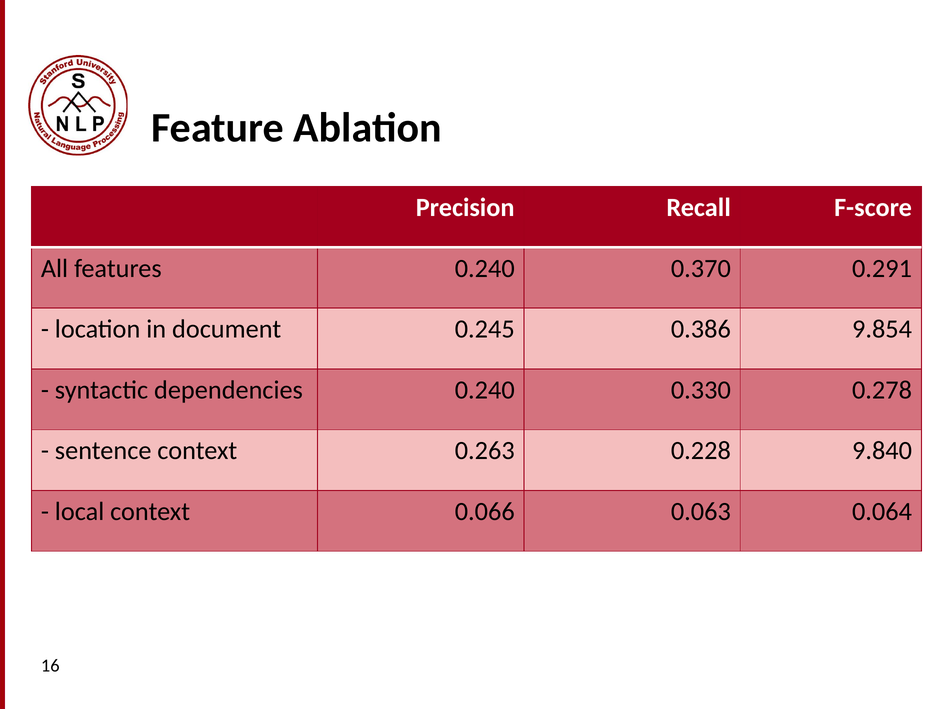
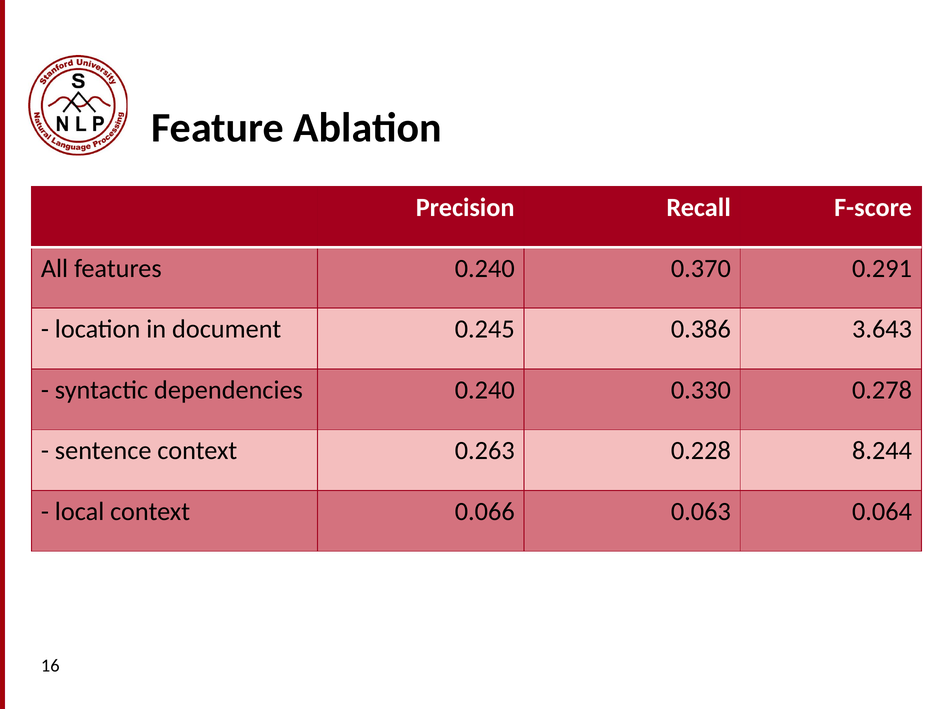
9.854: 9.854 -> 3.643 (882, 329)
9.840: 9.840 -> 8.244 (882, 451)
